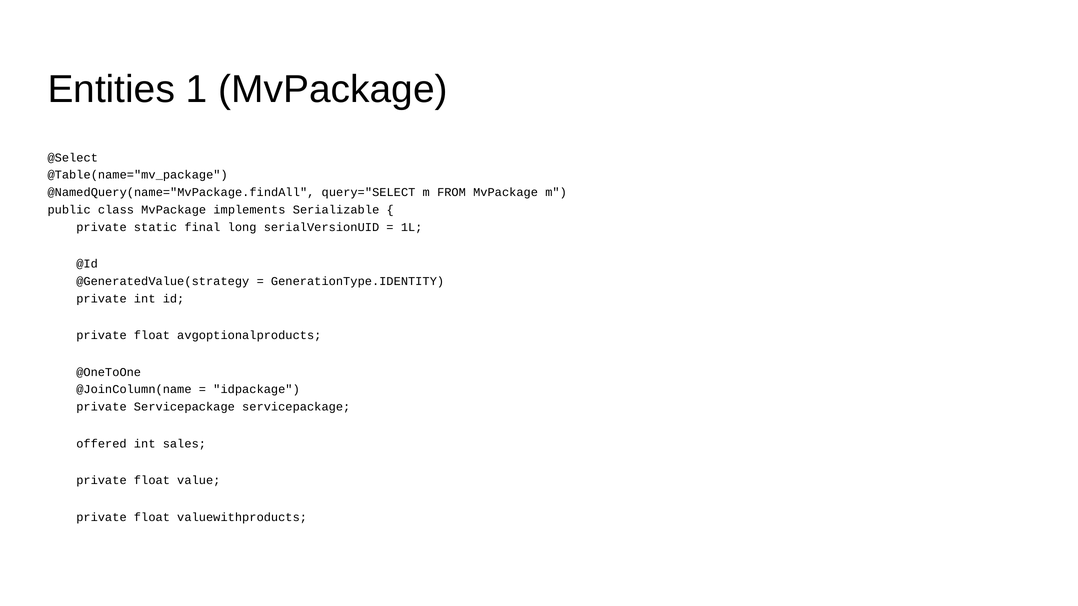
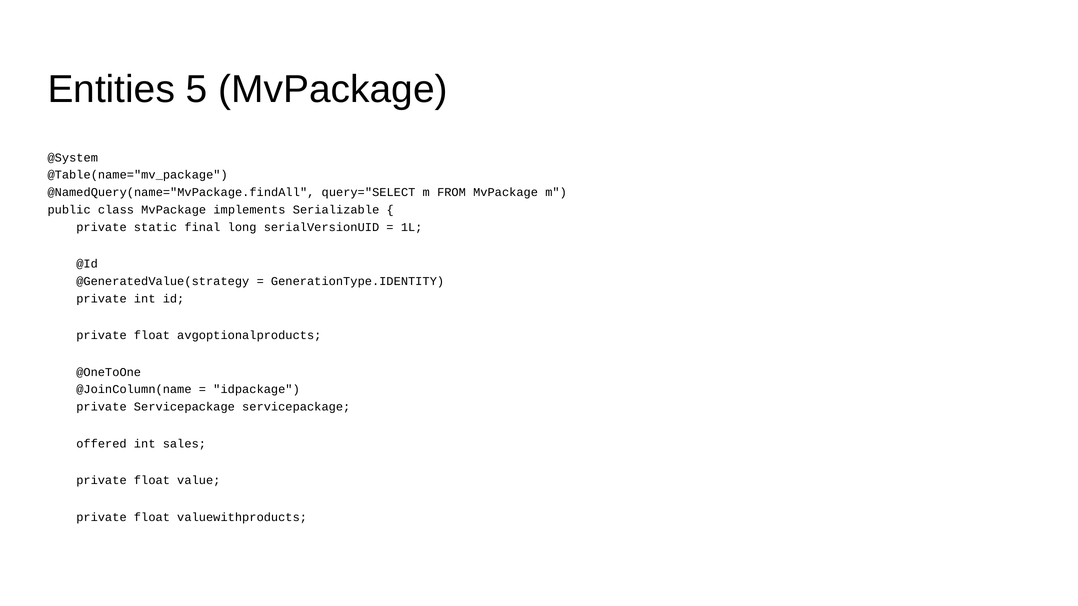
1: 1 -> 5 (197, 89)
@Select: @Select -> @System (73, 158)
